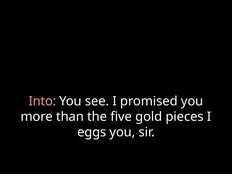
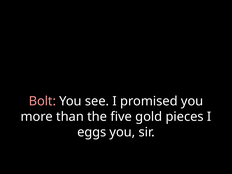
Into: Into -> Bolt (42, 101)
